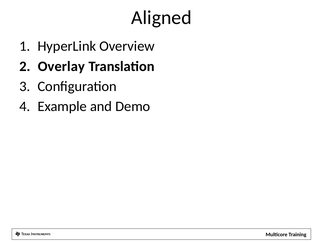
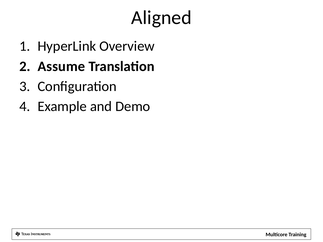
Overlay: Overlay -> Assume (61, 66)
